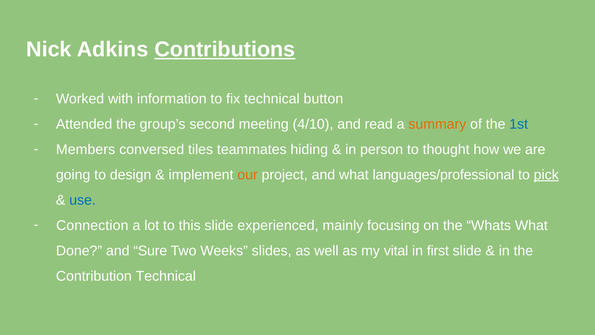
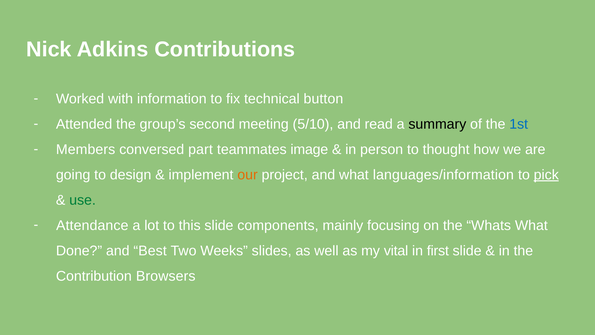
Contributions underline: present -> none (225, 49)
4/10: 4/10 -> 5/10 (313, 124)
summary colour: orange -> black (437, 124)
tiles: tiles -> part (201, 149)
hiding: hiding -> image (309, 149)
languages/professional: languages/professional -> languages/information (443, 175)
use colour: blue -> green (83, 200)
Connection: Connection -> Attendance (92, 225)
experienced: experienced -> components (278, 225)
Sure: Sure -> Best (150, 251)
Contribution Technical: Technical -> Browsers (166, 276)
